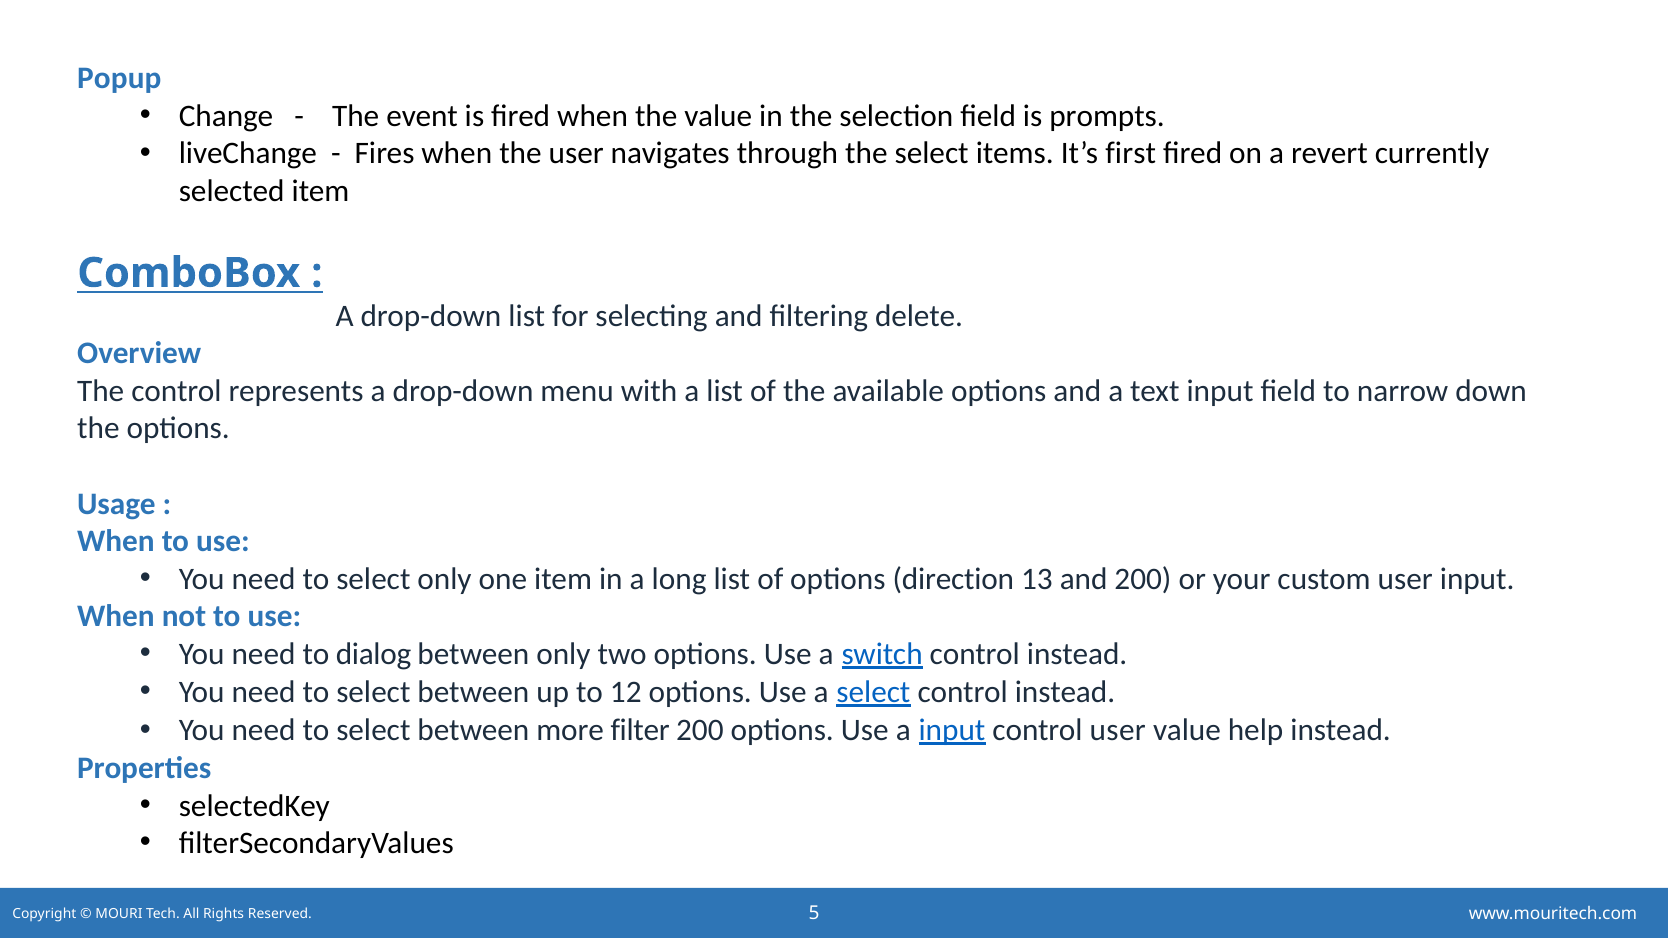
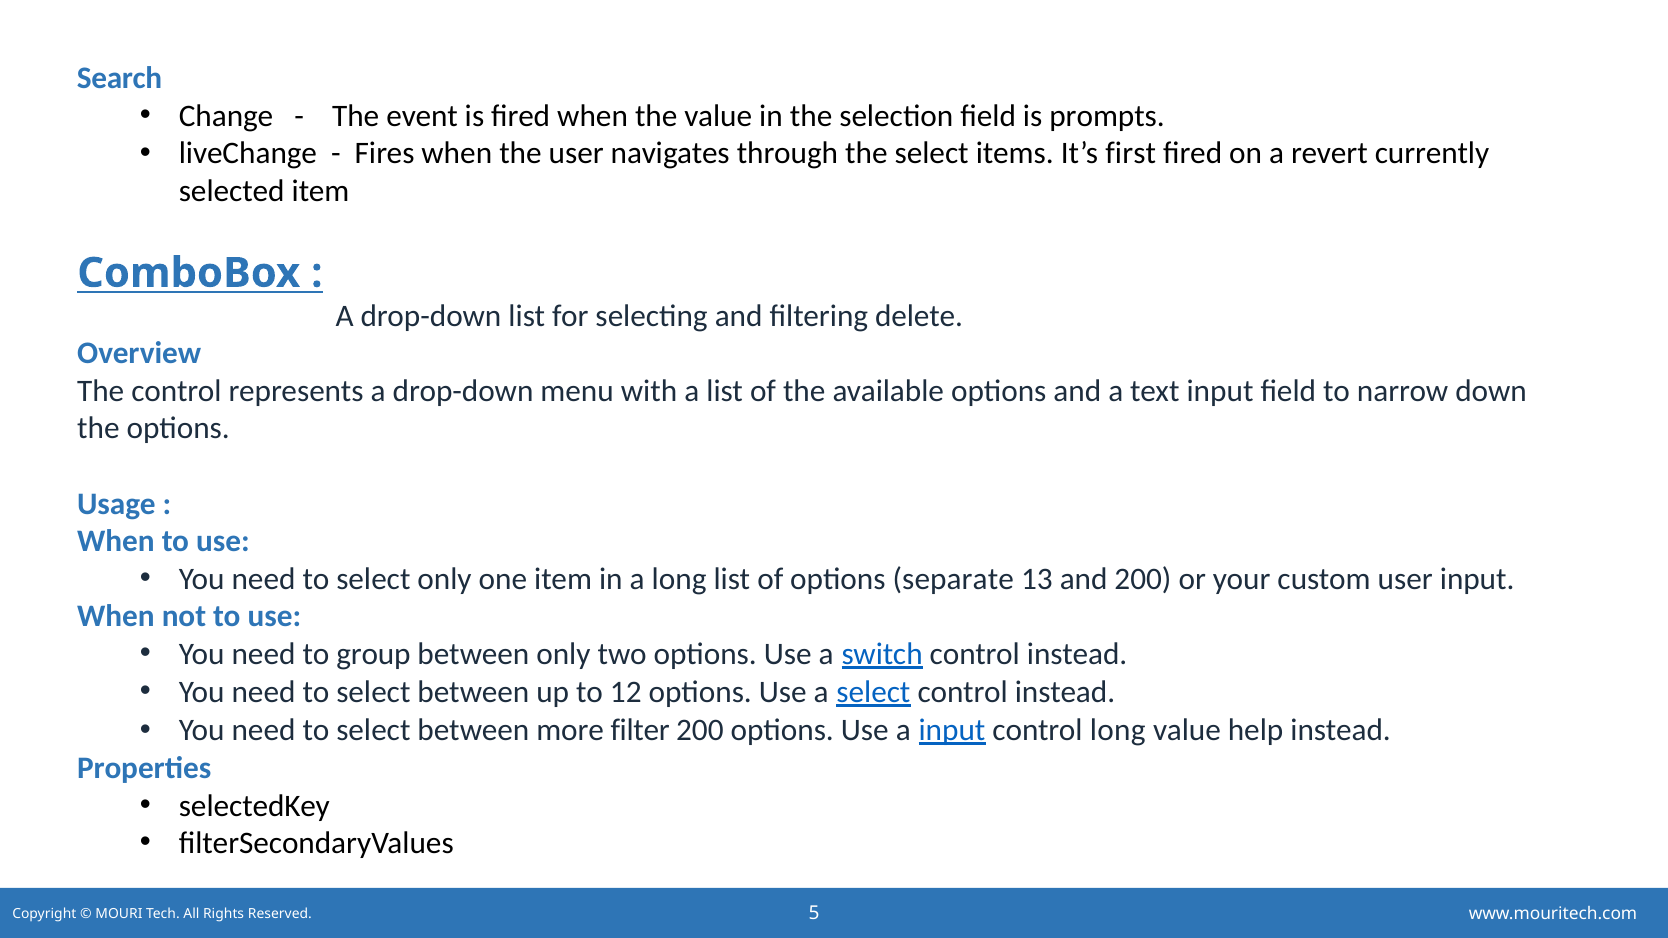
Popup: Popup -> Search (120, 78)
direction: direction -> separate (953, 579)
dialog: dialog -> group (373, 654)
control user: user -> long (1118, 730)
